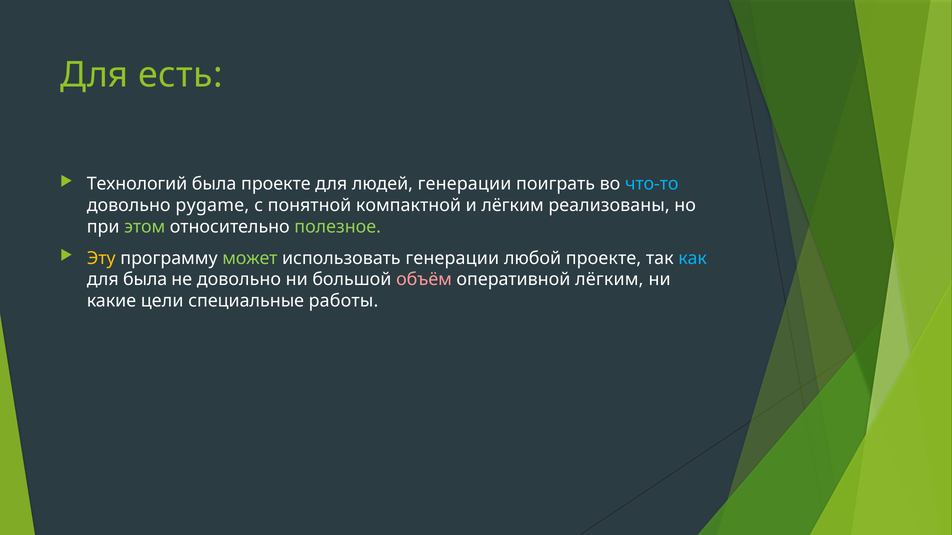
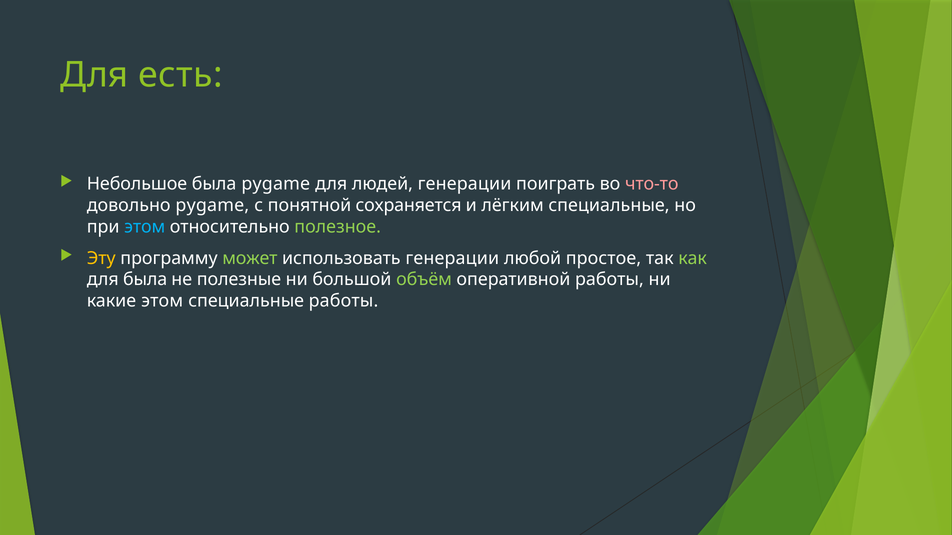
Технологий: Технологий -> Небольшое (137, 184)
была проекте: проекте -> pygame (276, 184)
что-то colour: light blue -> pink (652, 184)
компактной: компактной -> сохраняется (409, 206)
лёгким реализованы: реализованы -> специальные (609, 206)
этом colour: light green -> light blue (145, 227)
любой проекте: проекте -> простое (603, 258)
как colour: light blue -> light green (693, 258)
не довольно: довольно -> полезные (239, 280)
объём colour: pink -> light green (424, 280)
оперативной лёгким: лёгким -> работы (609, 280)
какие цели: цели -> этом (162, 301)
